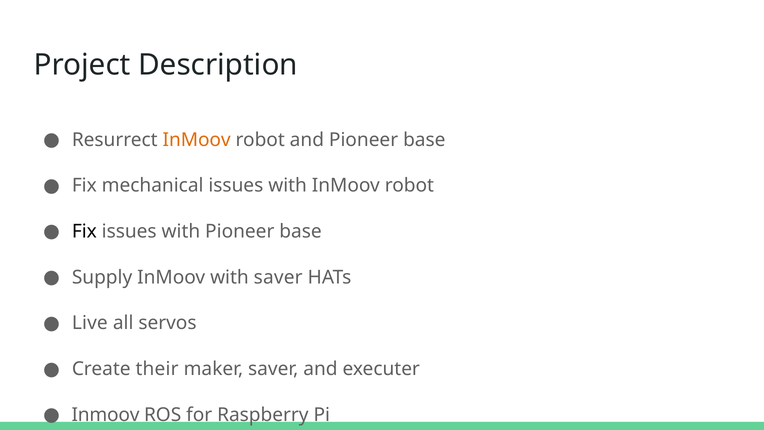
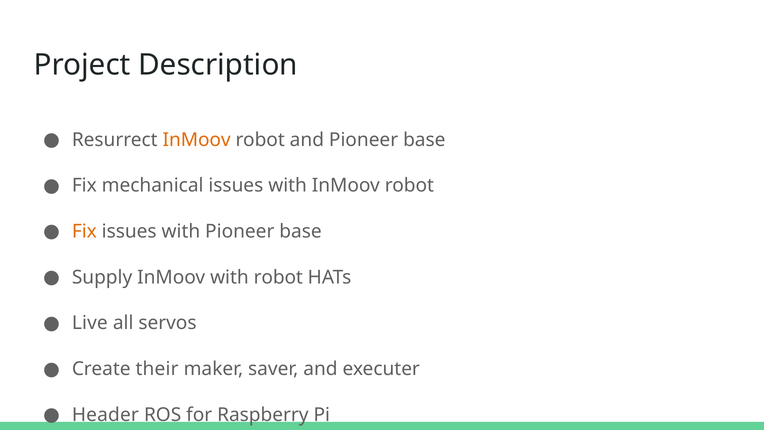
Fix colour: black -> orange (84, 231)
with saver: saver -> robot (278, 277)
Inmoov: Inmoov -> Header (105, 415)
